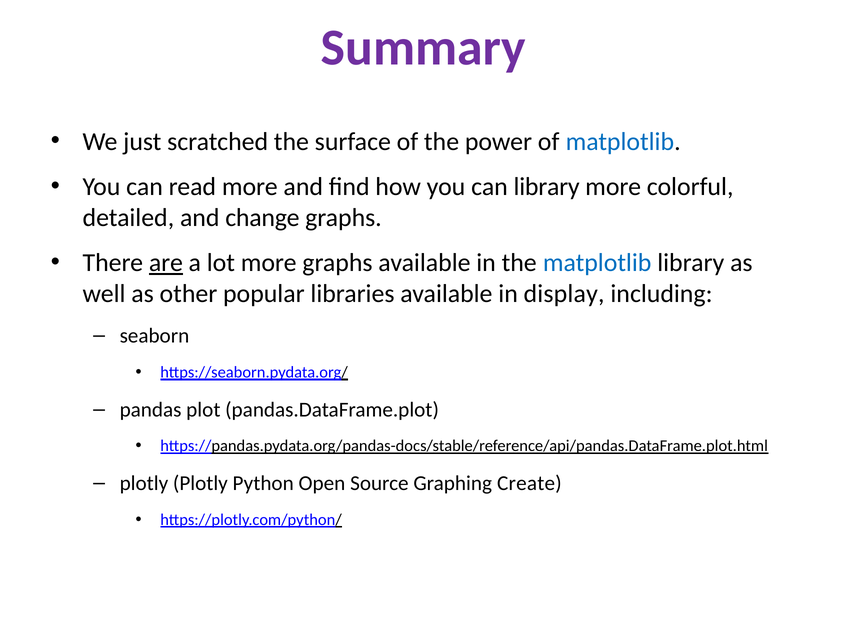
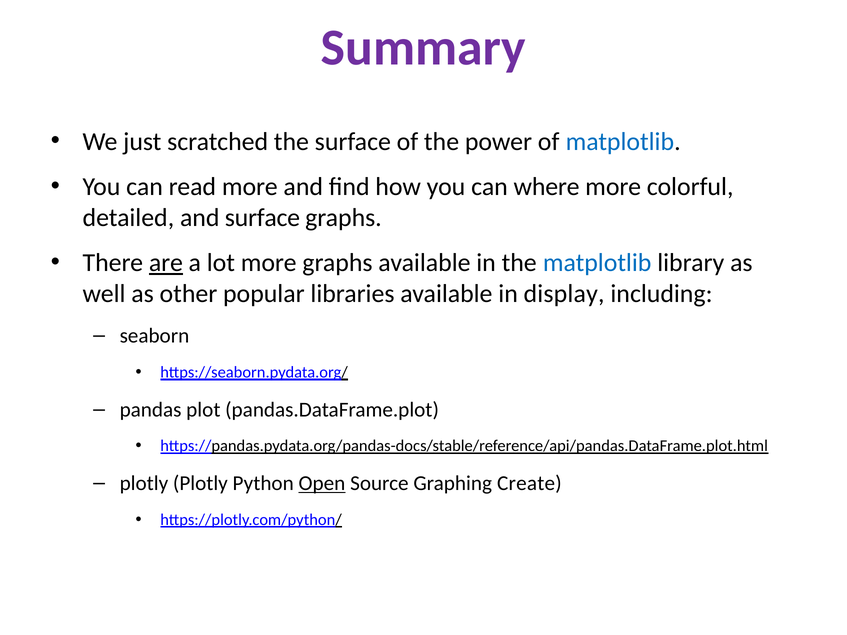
can library: library -> where (547, 187)
and change: change -> surface (262, 218)
Open underline: none -> present (322, 484)
